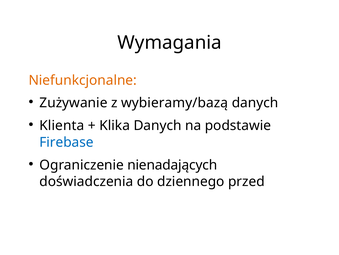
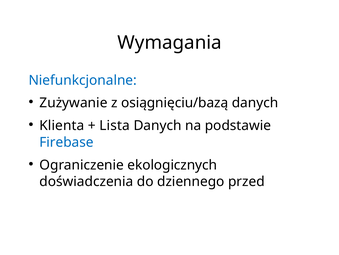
Niefunkcjonalne colour: orange -> blue (83, 80)
wybieramy/bazą: wybieramy/bazą -> osiągnięciu/bazą (175, 103)
Klika: Klika -> Lista (115, 125)
nienadających: nienadających -> ekologicznych (172, 165)
